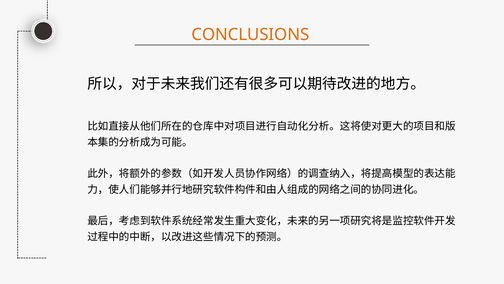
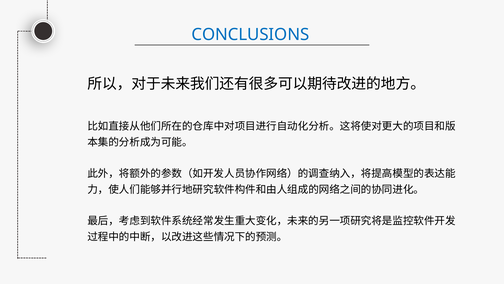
CONCLUSIONS colour: orange -> blue (250, 35)
